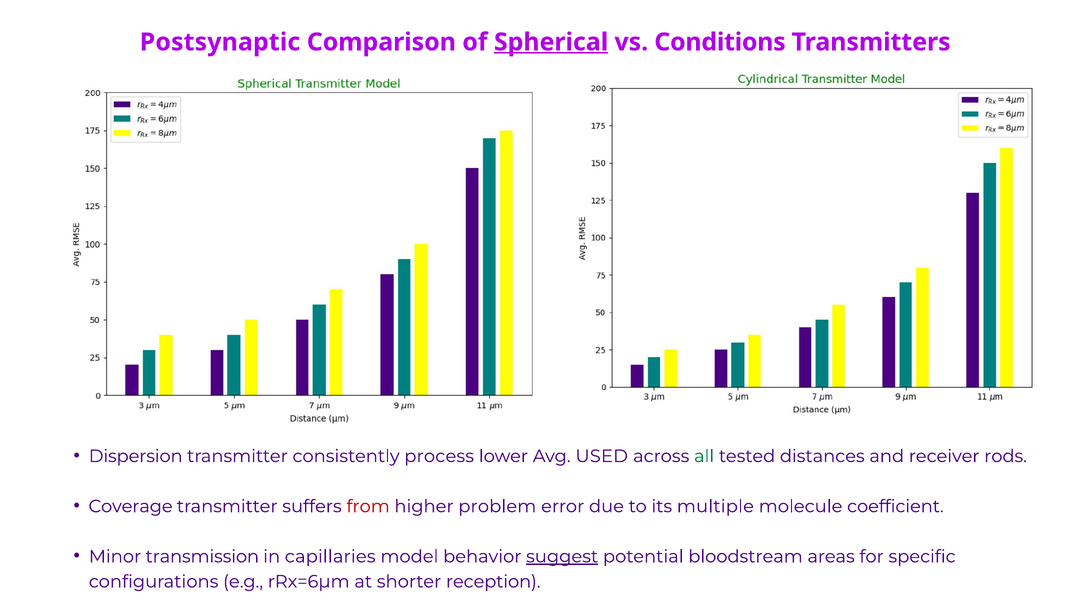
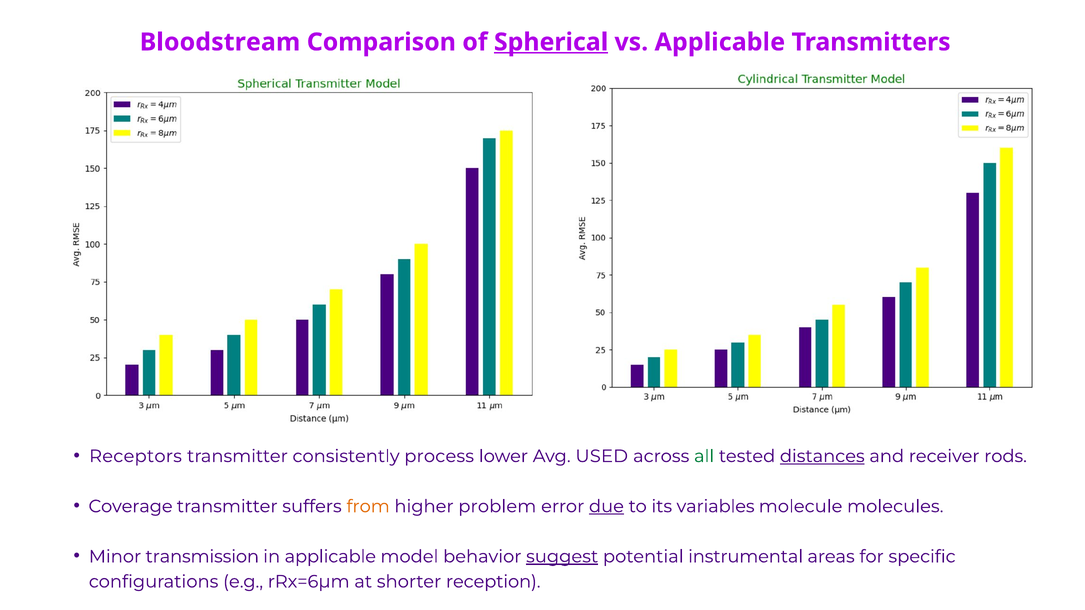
Postsynaptic: Postsynaptic -> Bloodstream (220, 42)
vs Conditions: Conditions -> Applicable (720, 42)
Dispersion: Dispersion -> Receptors (135, 456)
distances underline: none -> present (822, 456)
from colour: red -> orange (368, 507)
due underline: none -> present (606, 507)
multiple: multiple -> variables (716, 507)
coefficient: coefficient -> molecules (895, 507)
in capillaries: capillaries -> applicable (330, 557)
bloodstream: bloodstream -> instrumental (746, 557)
